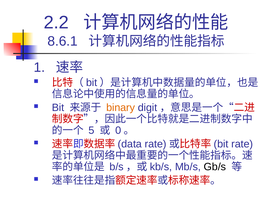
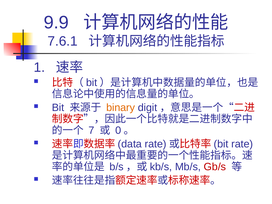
2.2: 2.2 -> 9.9 (56, 23)
8.6.1: 8.6.1 -> 7.6.1 (63, 41)
5: 5 -> 7 (91, 130)
Gb/s colour: black -> red (215, 167)
